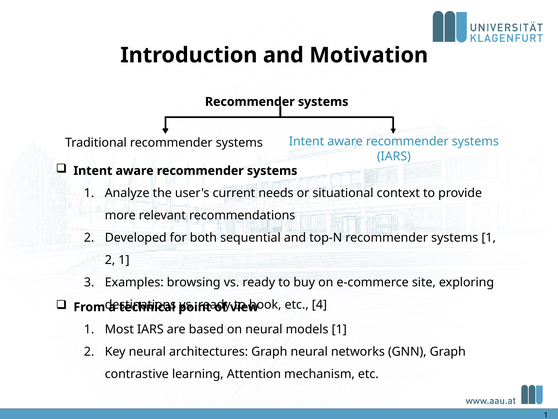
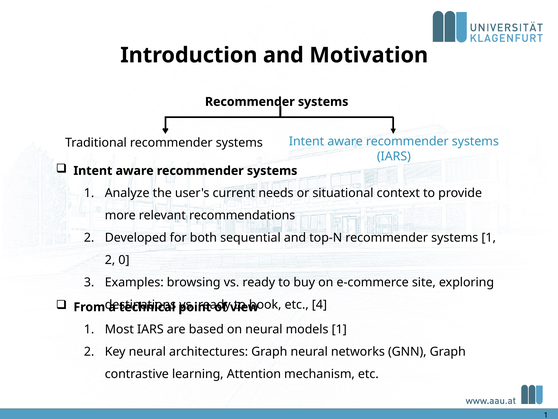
2 1: 1 -> 0 (124, 260)
